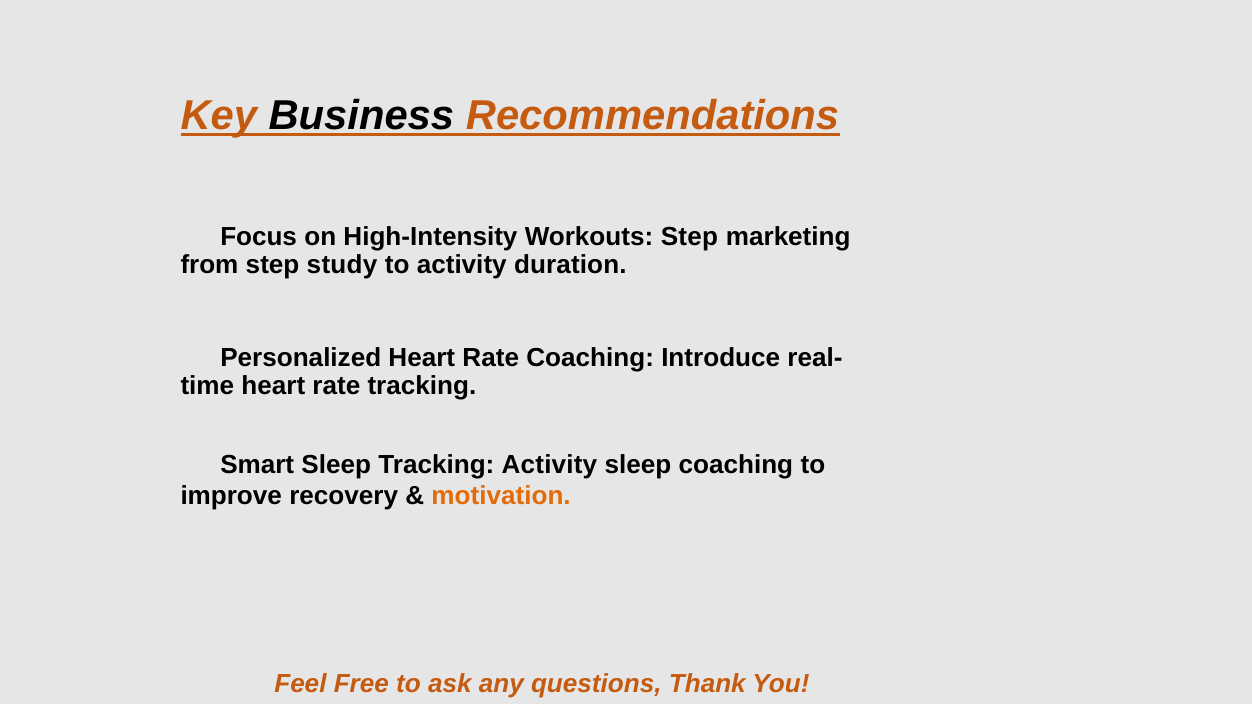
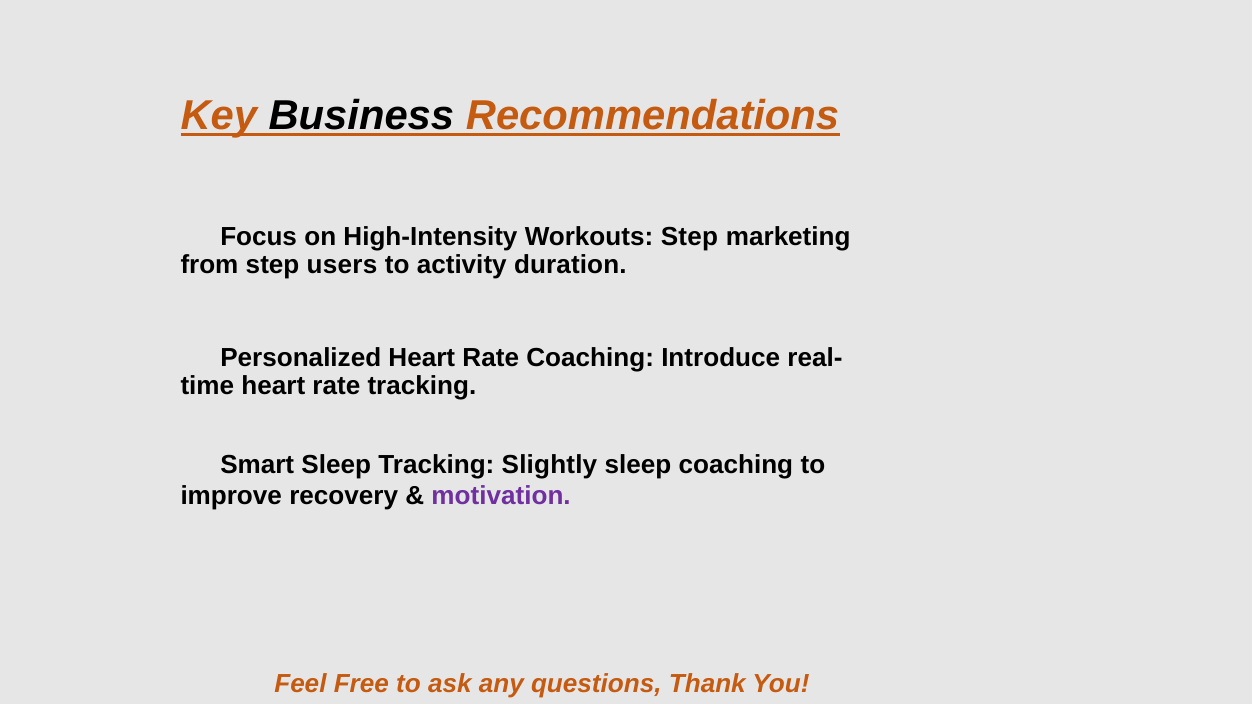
study: study -> users (342, 265)
Tracking Activity: Activity -> Slightly (549, 465)
motivation colour: orange -> purple (501, 496)
